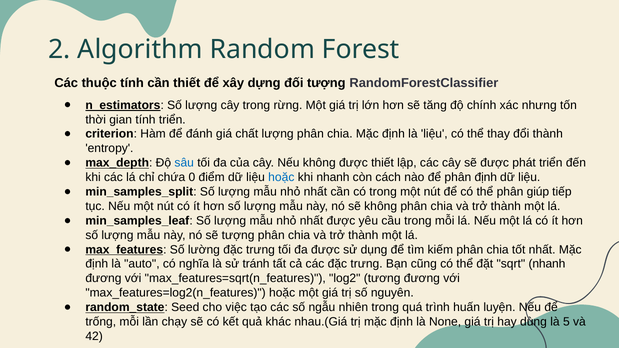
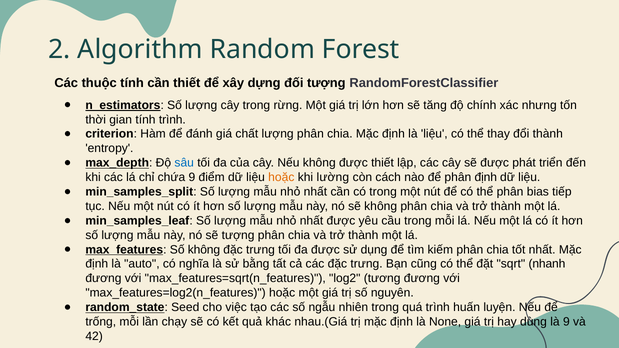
tính triển: triển -> trình (172, 120)
chứa 0: 0 -> 9 (192, 177)
hoặc colour: blue -> orange (281, 177)
khi nhanh: nhanh -> lường (333, 177)
giúp: giúp -> bias (538, 192)
Số lường: lường -> không (204, 250)
tránh: tránh -> bằng (256, 264)
là 5: 5 -> 9 (566, 322)
